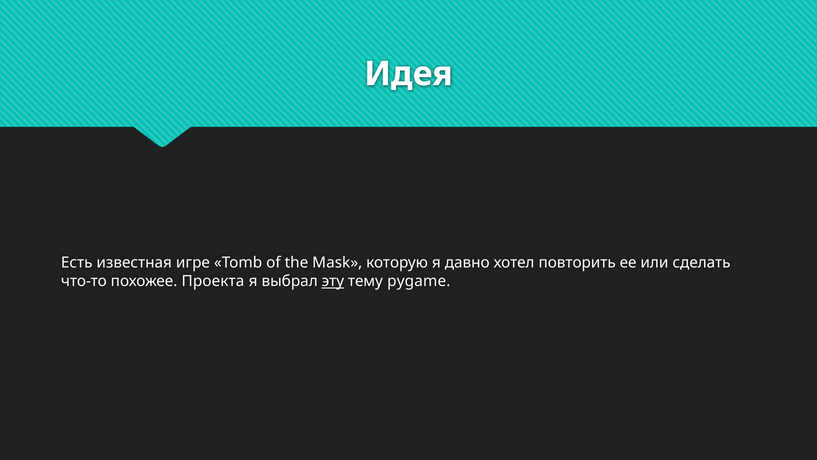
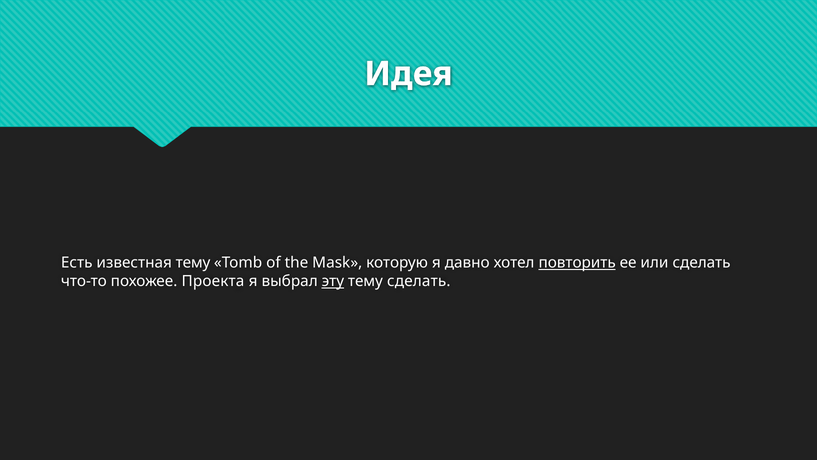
известная игре: игре -> тему (193, 263)
повторить underline: none -> present (577, 263)
тему pygame: pygame -> сделать (419, 281)
